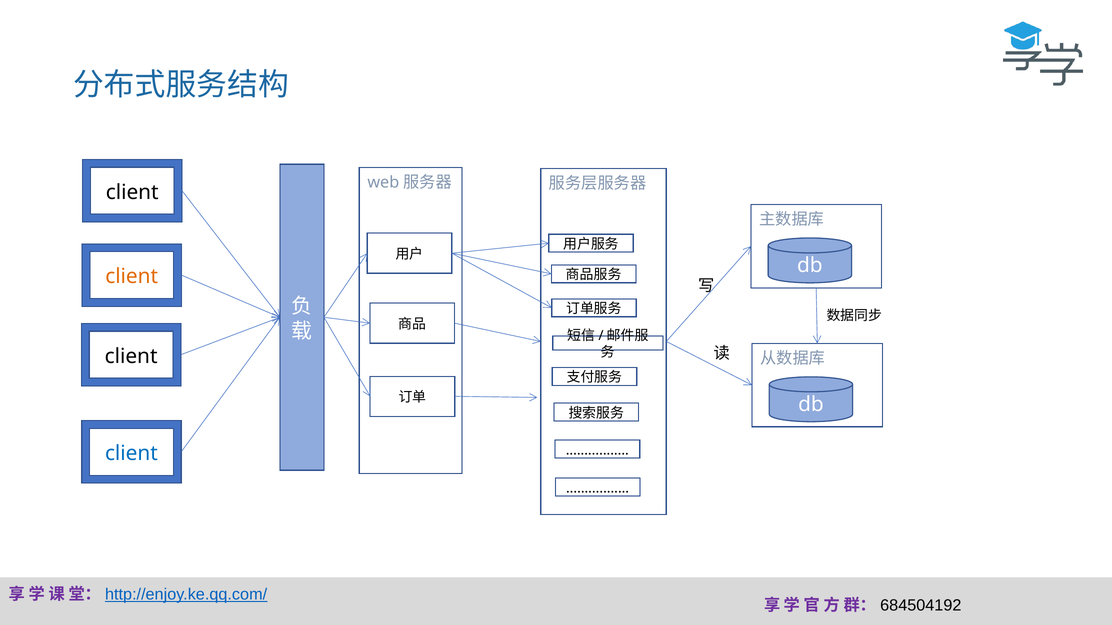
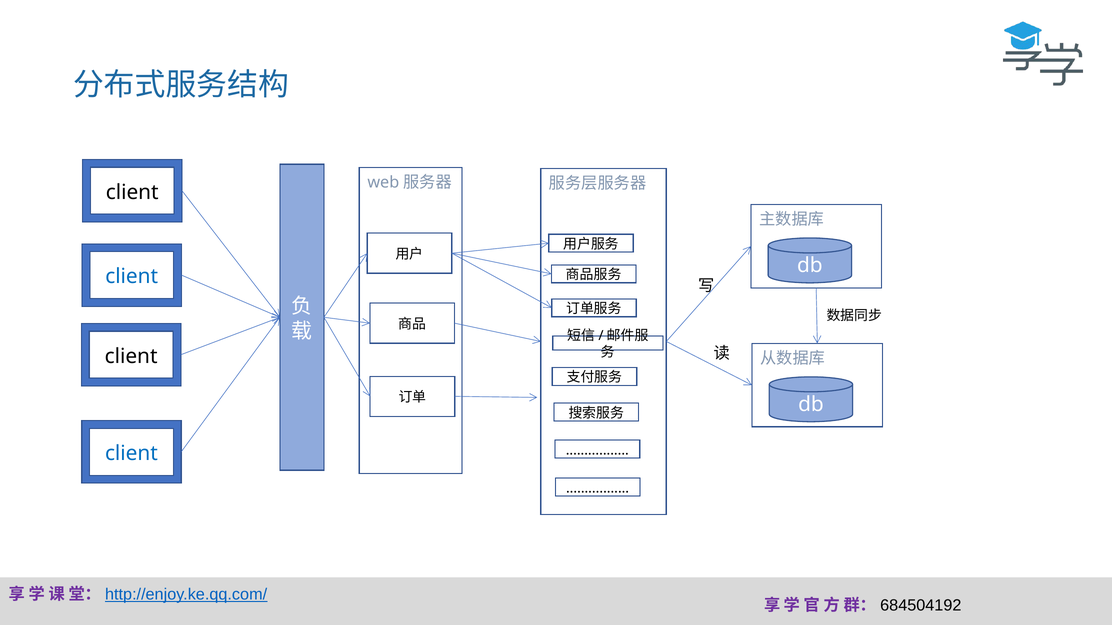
client colour: orange -> blue (132, 277)
